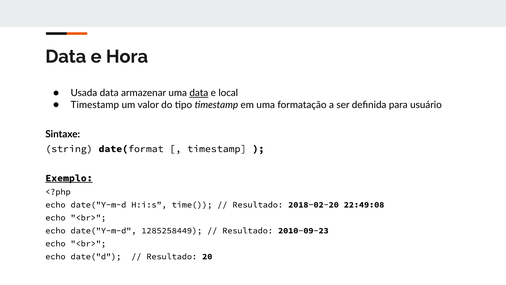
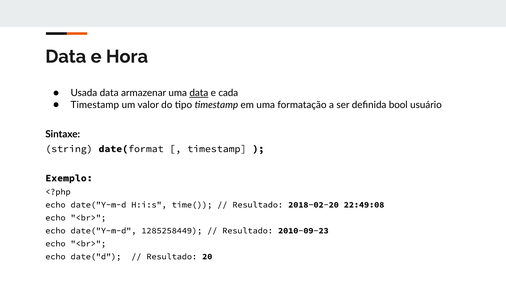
local: local -> cada (228, 93)
para: para -> bool (398, 105)
Exemplo underline: present -> none (69, 178)
